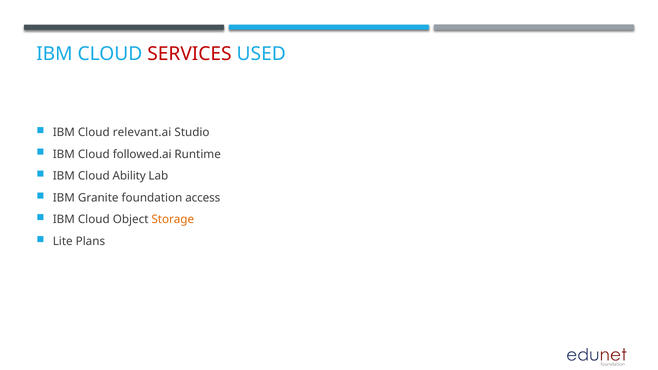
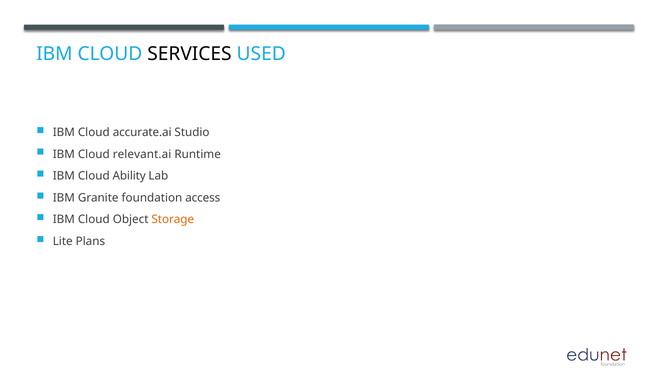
SERVICES colour: red -> black (189, 54)
relevant.ai: relevant.ai -> accurate.ai (142, 132)
followed.ai: followed.ai -> relevant.ai (142, 154)
